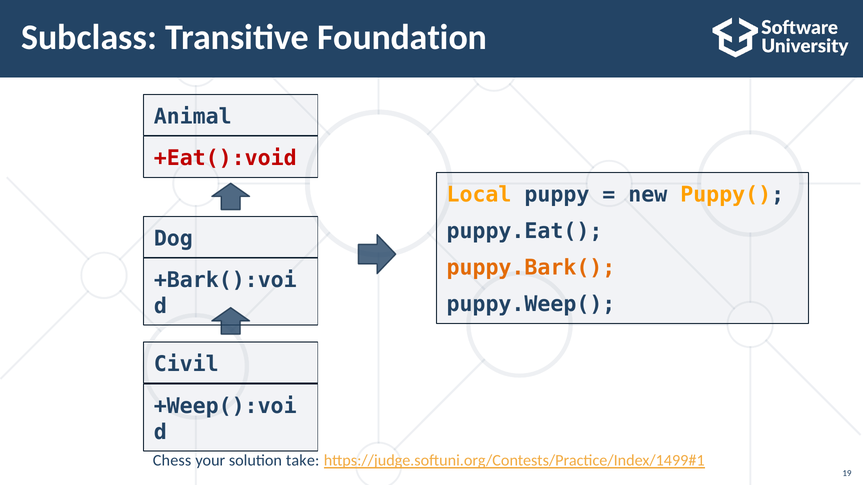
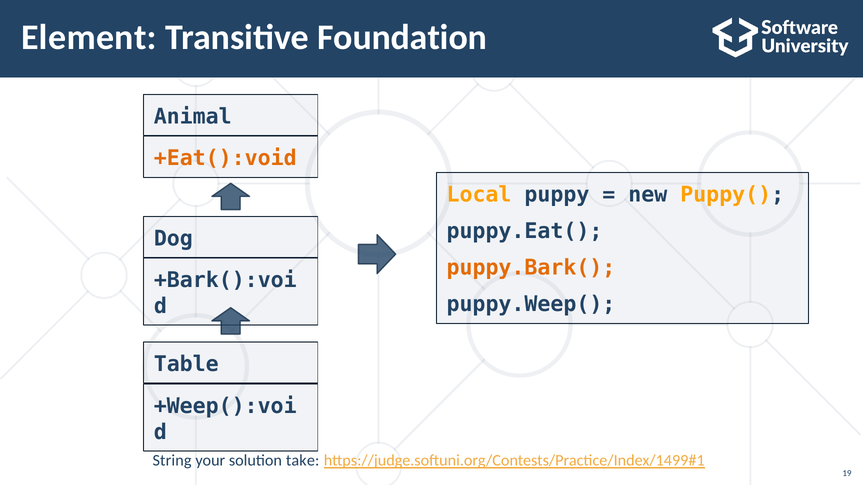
Subclass: Subclass -> Element (89, 37)
+Eat():void colour: red -> orange (225, 158)
Civil: Civil -> Table (186, 364)
Chess: Chess -> String (172, 461)
